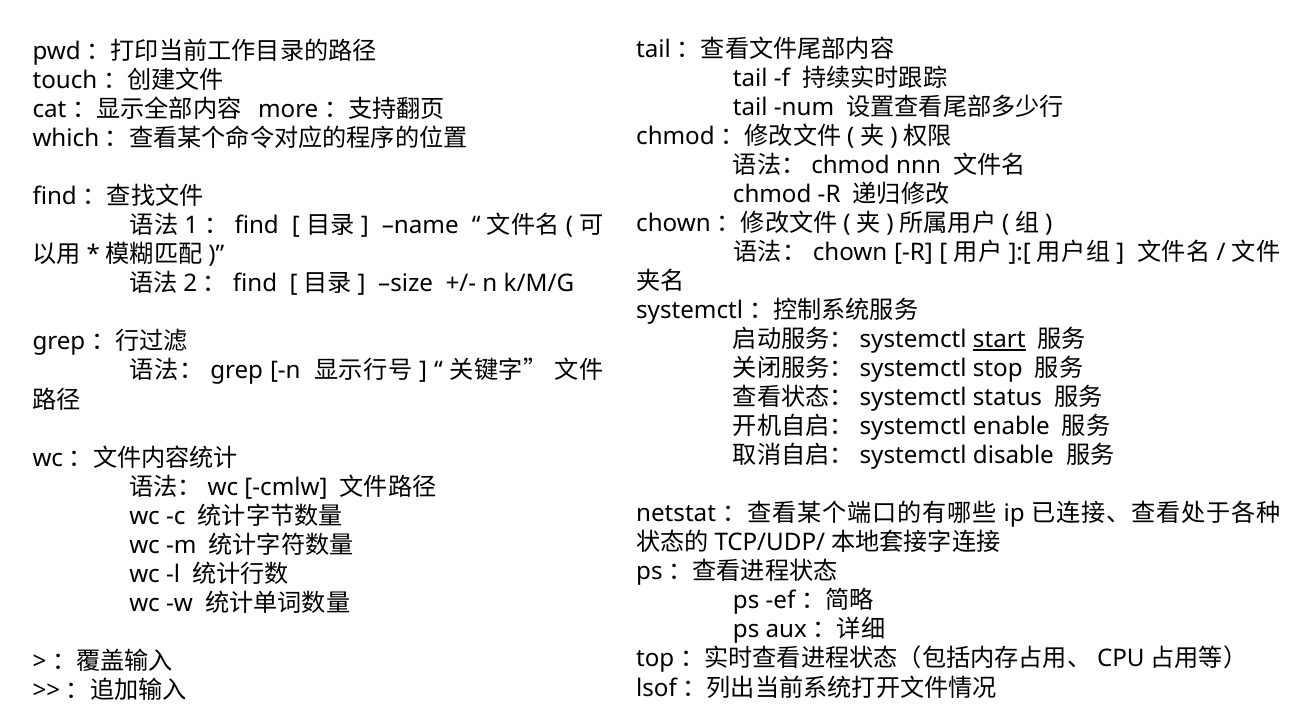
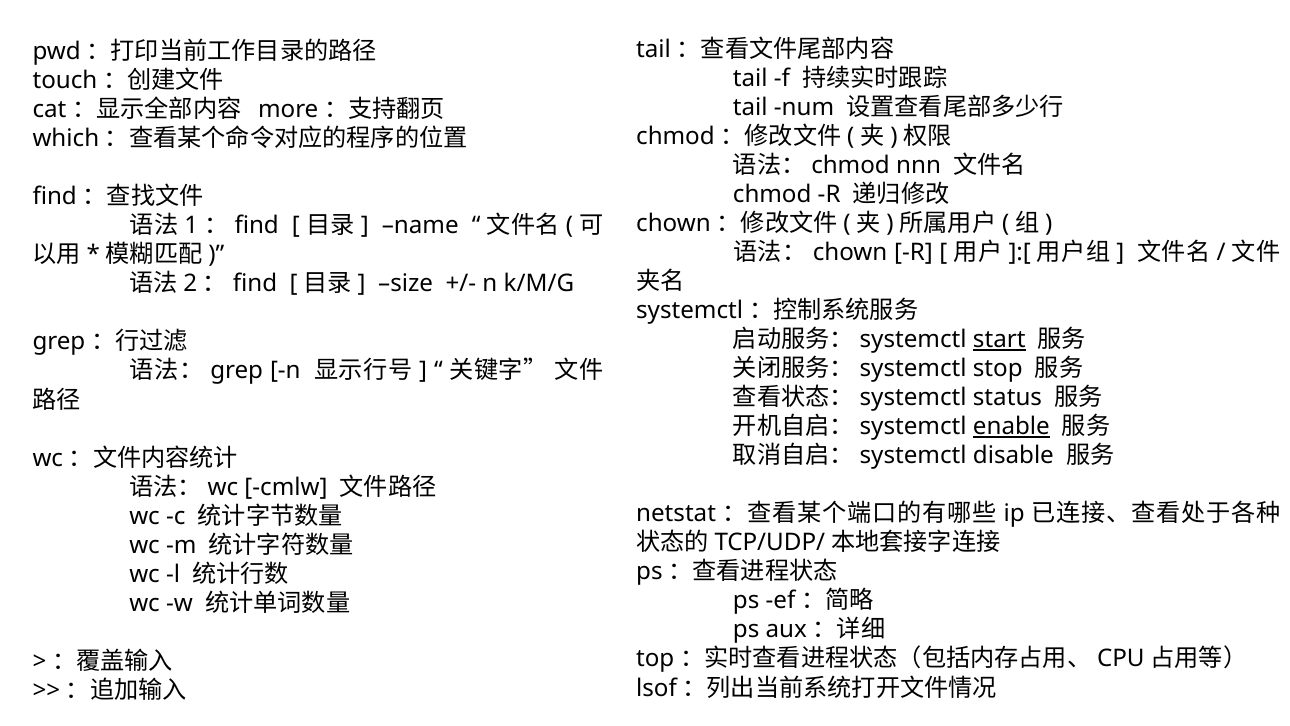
enable underline: none -> present (1011, 426)
